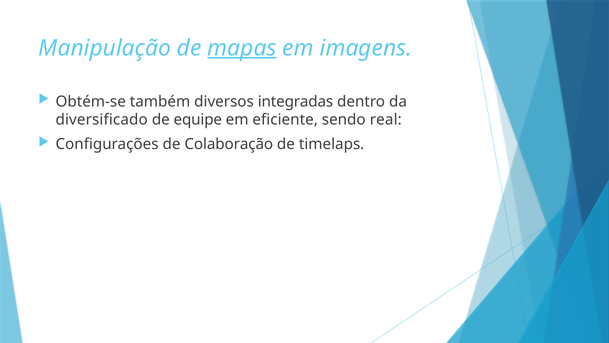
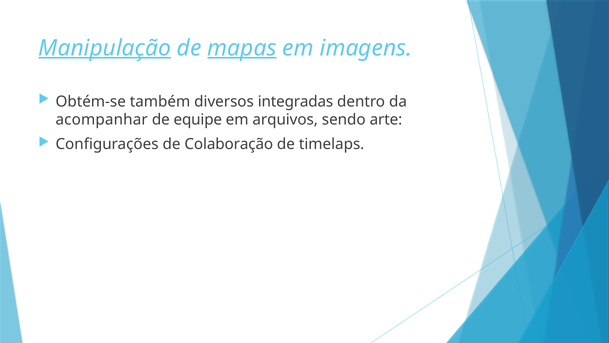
Manipulação underline: none -> present (105, 48)
diversificado: diversificado -> acompanhar (102, 120)
eficiente: eficiente -> arquivos (285, 120)
real: real -> arte (386, 120)
